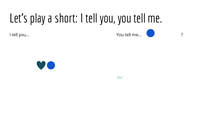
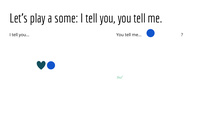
short: short -> some (66, 18)
